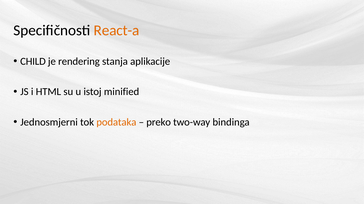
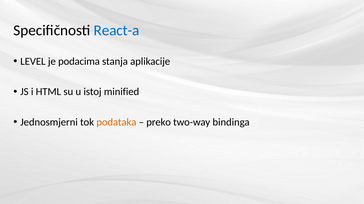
React-a colour: orange -> blue (117, 31)
CHILD: CHILD -> LEVEL (33, 62)
rendering: rendering -> podacima (79, 62)
